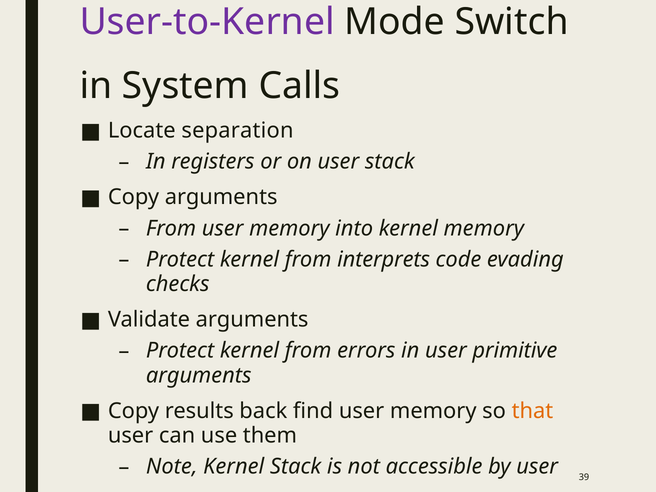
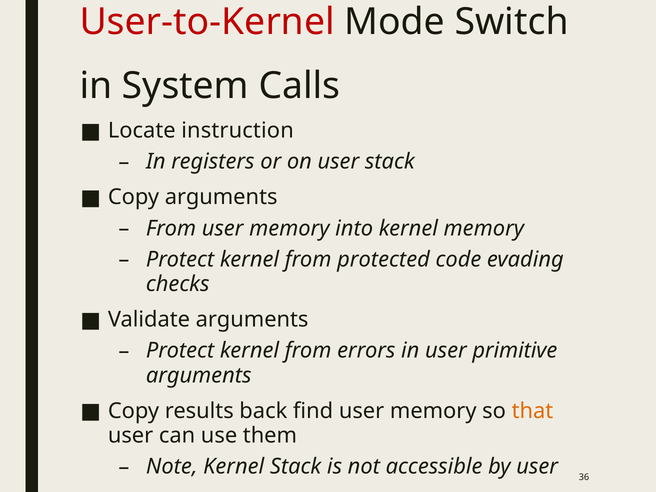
User-to-Kernel colour: purple -> red (207, 22)
separation: separation -> instruction (238, 131)
interprets: interprets -> protected (383, 259)
39: 39 -> 36 (584, 477)
